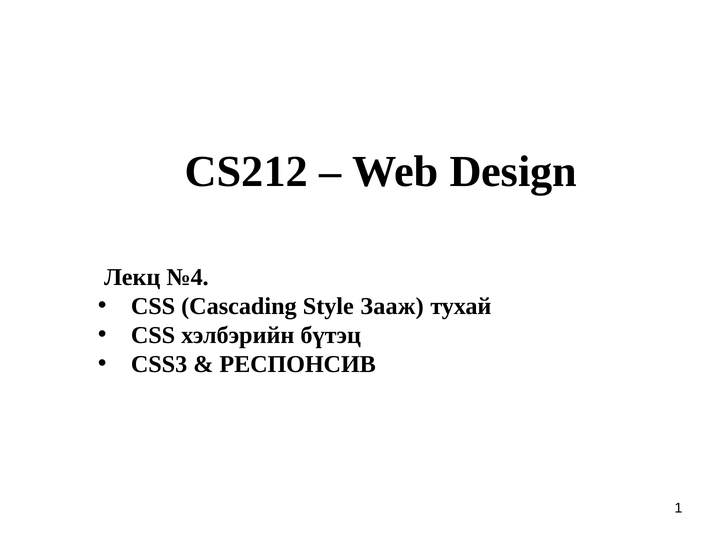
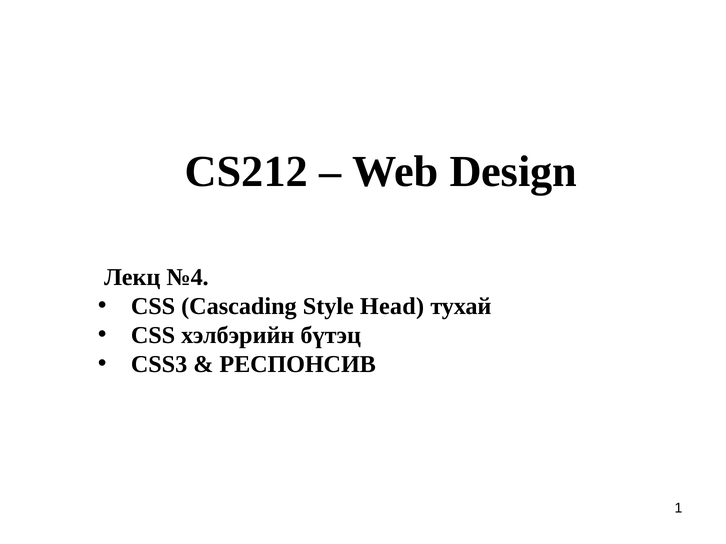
Зааж: Зааж -> Head (392, 307)
